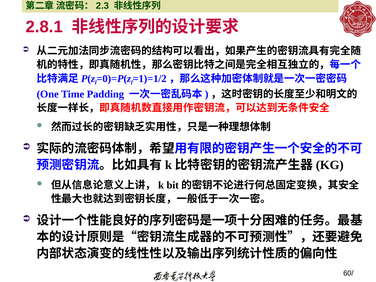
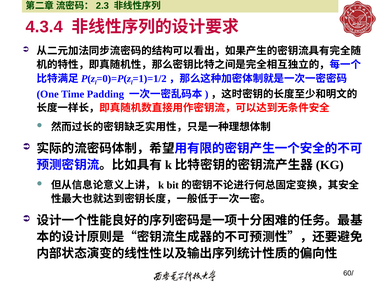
2.8.1: 2.8.1 -> 4.3.4 (44, 27)
